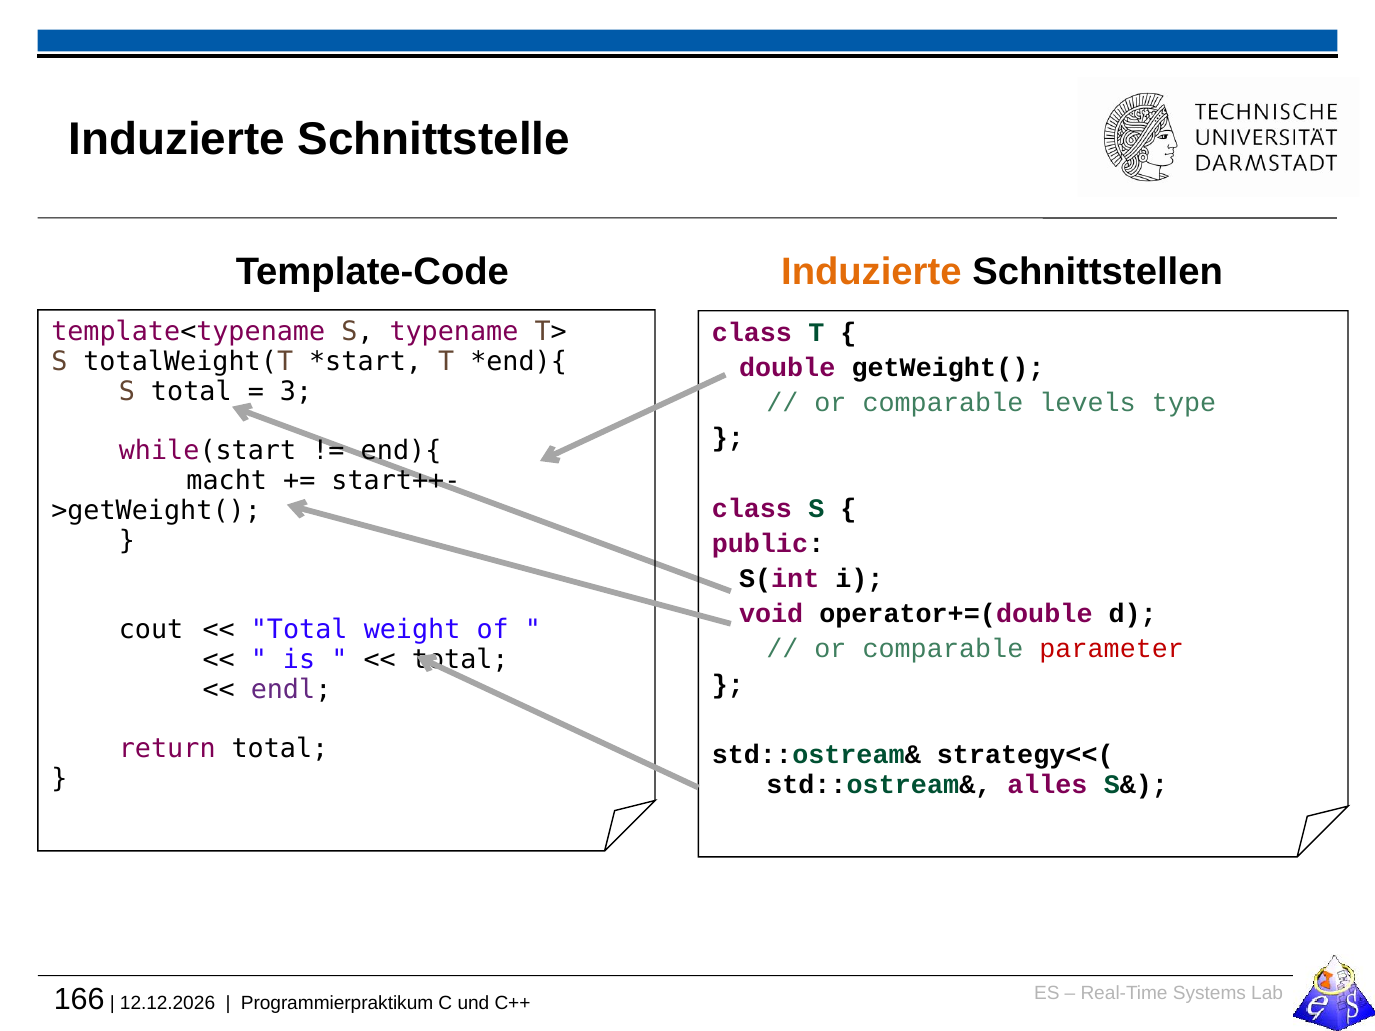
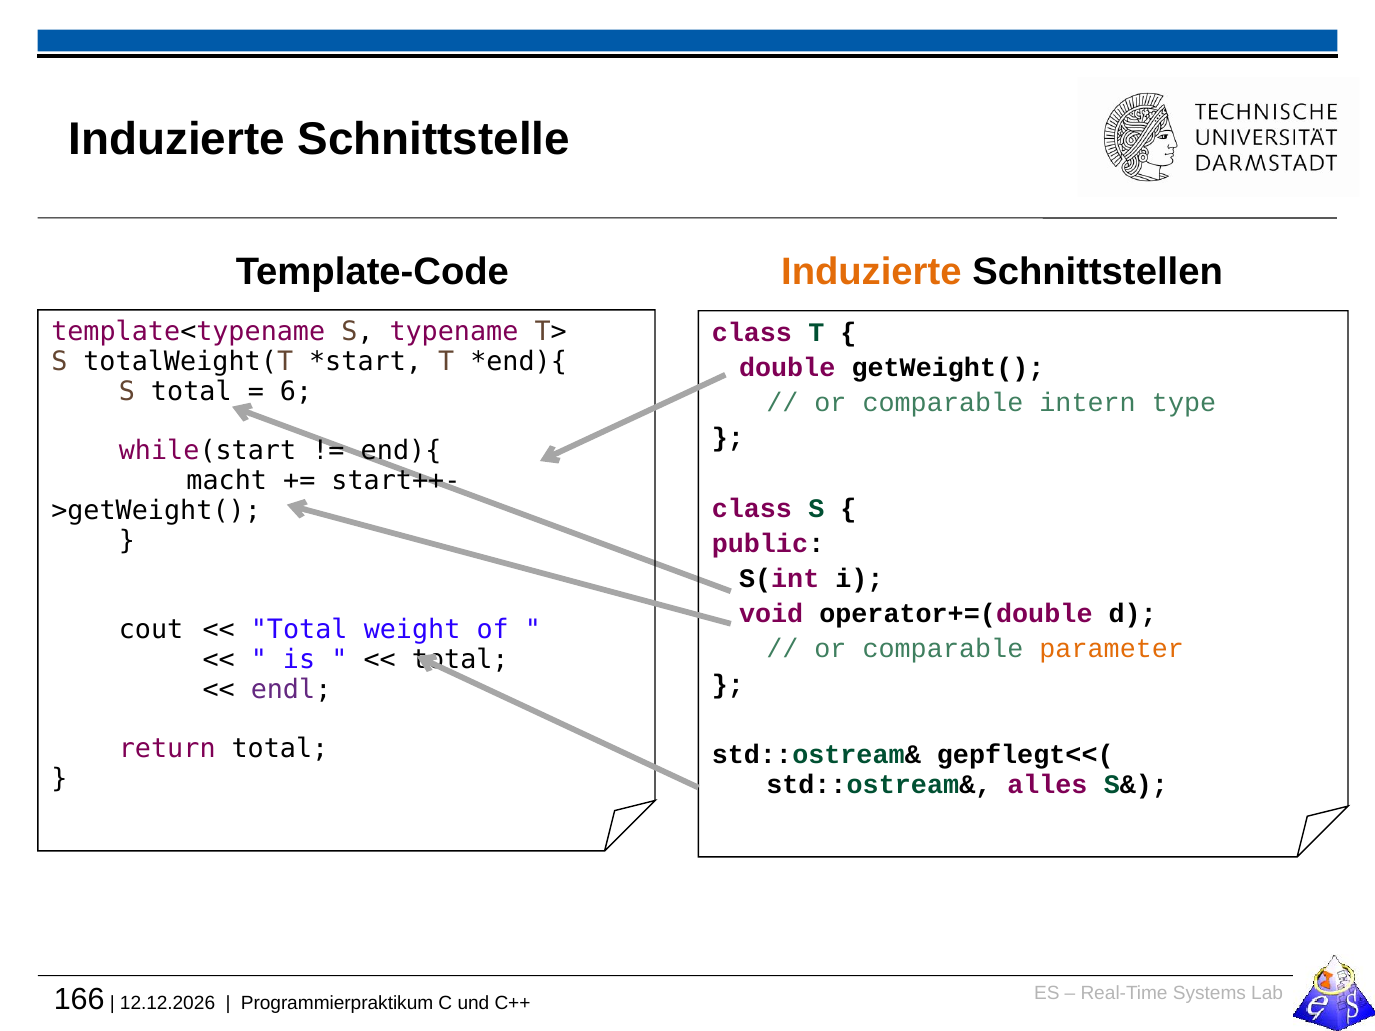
3: 3 -> 6 (296, 391)
levels: levels -> intern (1088, 403)
parameter colour: red -> orange (1112, 649)
strategy<<(: strategy<<( -> gepflegt<<( (1025, 755)
